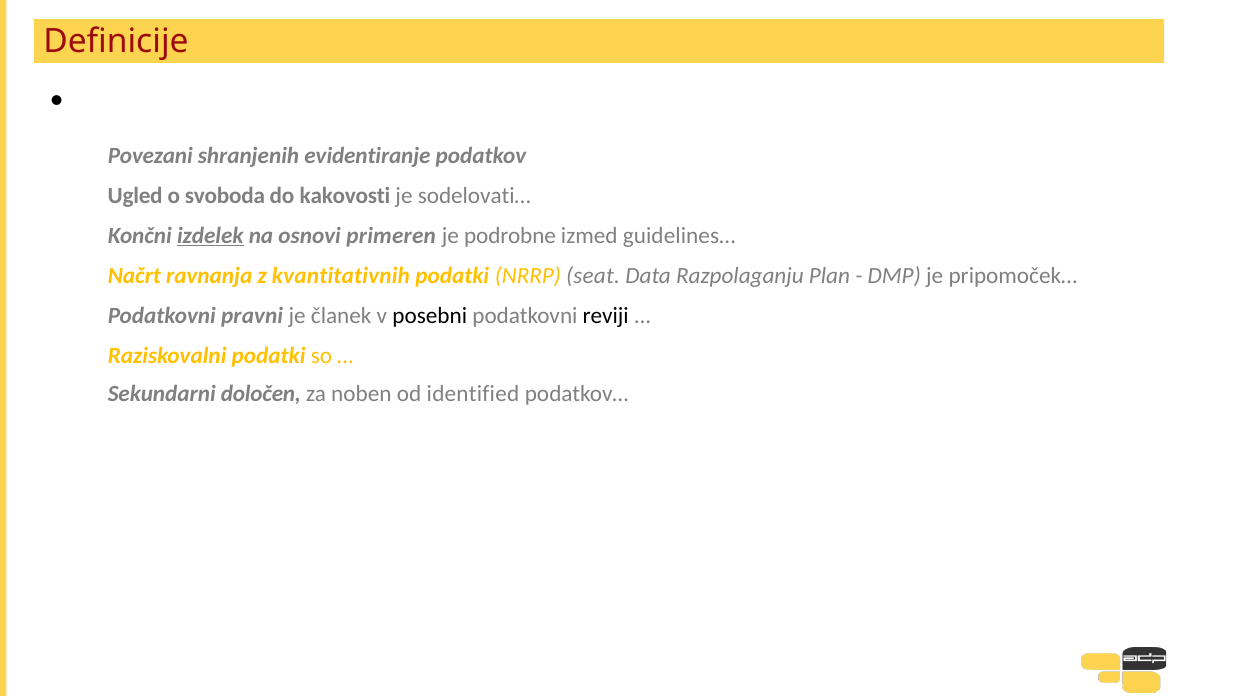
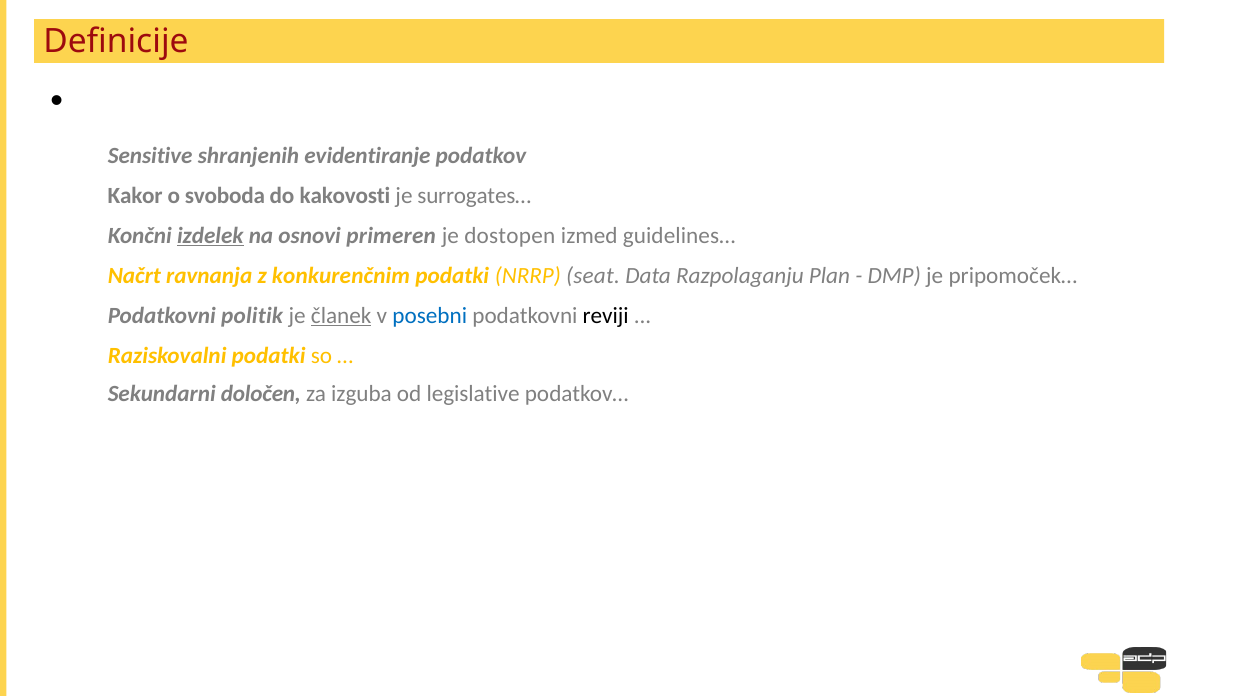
Povezani: Povezani -> Sensitive (150, 155)
Ugled: Ugled -> Kakor (135, 196)
sodelovati…: sodelovati… -> surrogates… (474, 196)
podrobne: podrobne -> dostopen (510, 236)
kvantitativnih: kvantitativnih -> konkurenčnim (341, 276)
pravni: pravni -> politik (252, 316)
članek underline: none -> present (341, 316)
posebni colour: black -> blue (430, 316)
noben: noben -> izguba (361, 394)
identified: identified -> legislative (473, 394)
